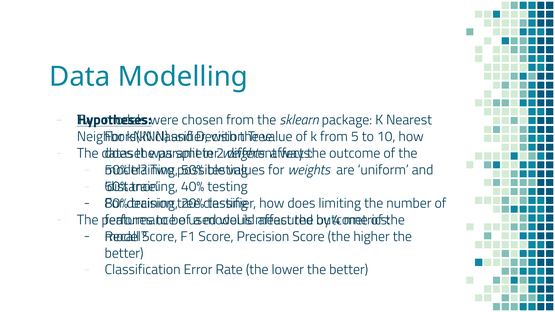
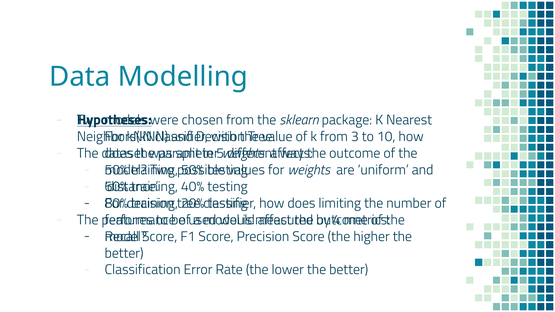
5: 5 -> 3 (355, 137)
2: 2 -> 5 (220, 153)
